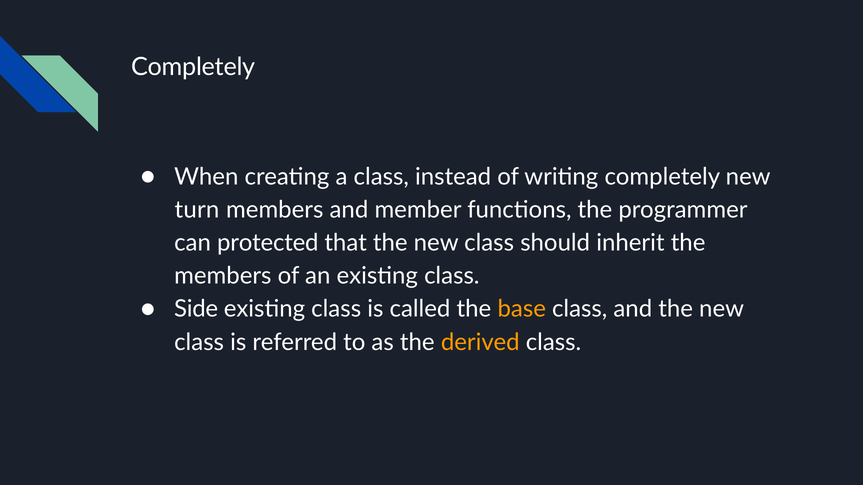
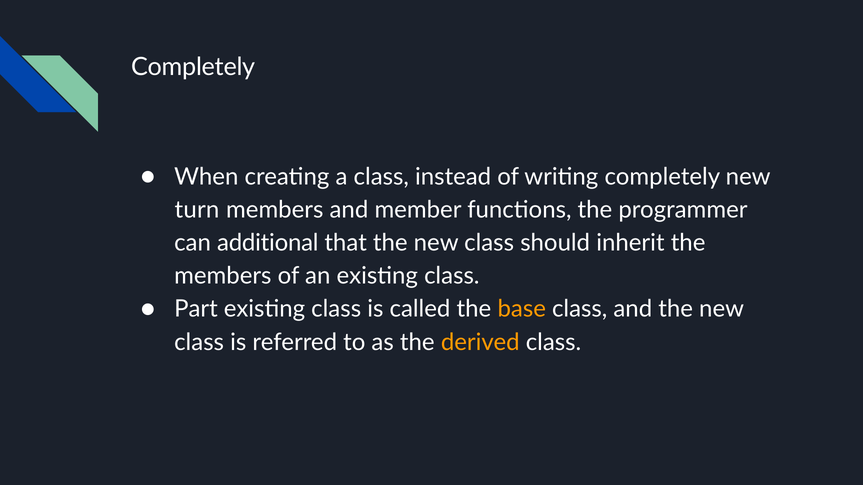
protected: protected -> additional (268, 243)
Side: Side -> Part (196, 309)
